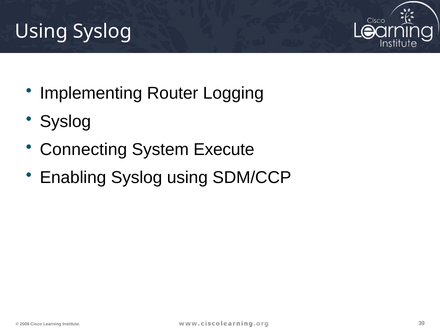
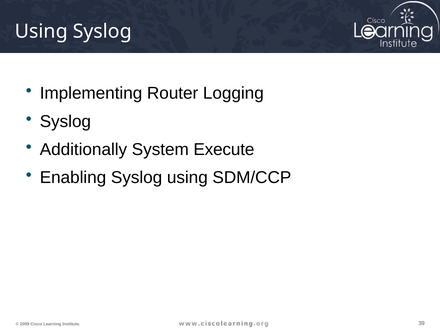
Connecting: Connecting -> Additionally (83, 149)
